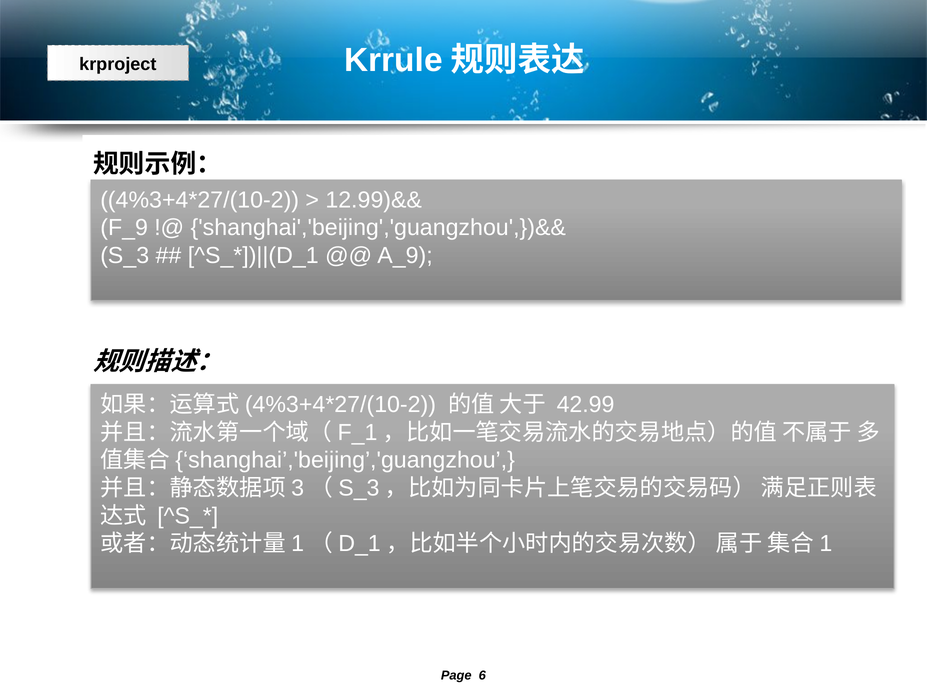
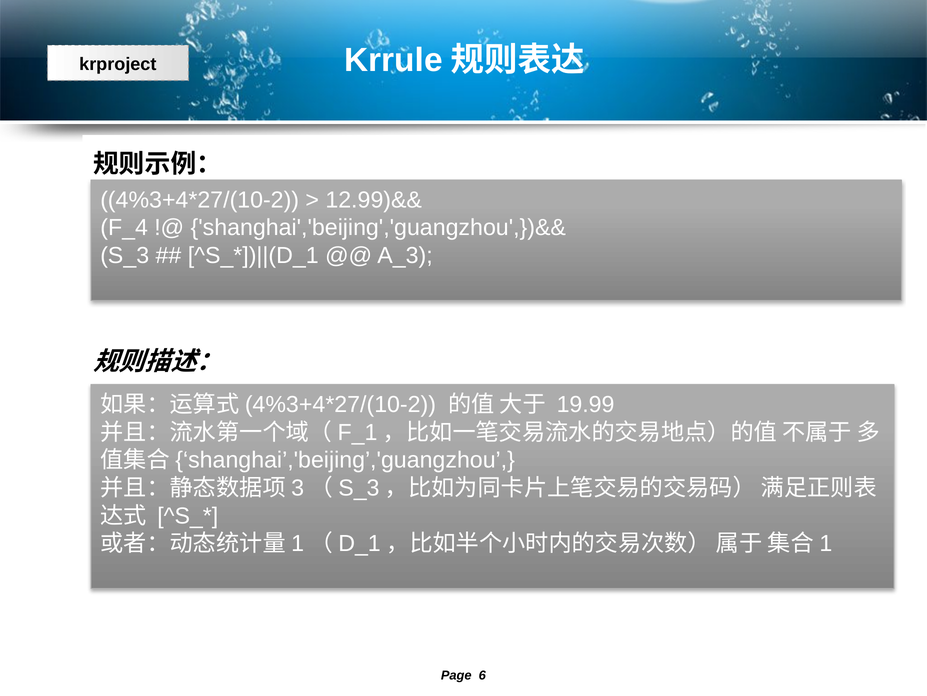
F_9: F_9 -> F_4 (124, 228)
A_9: A_9 -> A_3 (405, 255)
42.99: 42.99 -> 19.99 (586, 404)
